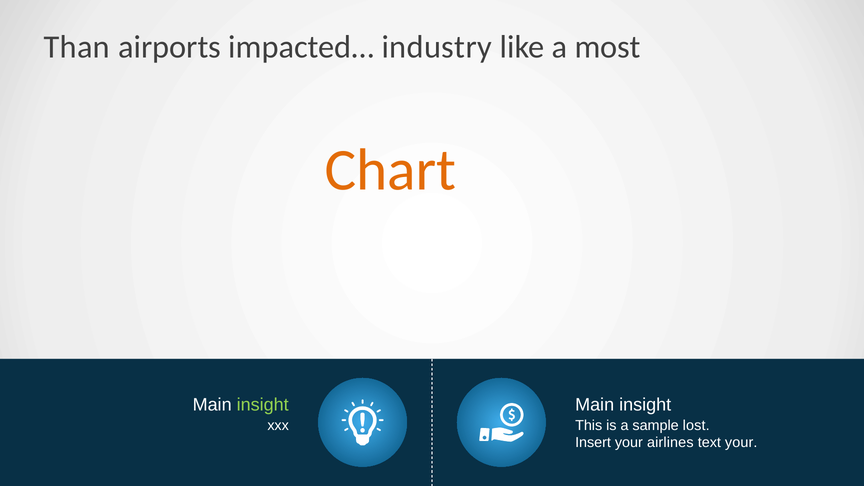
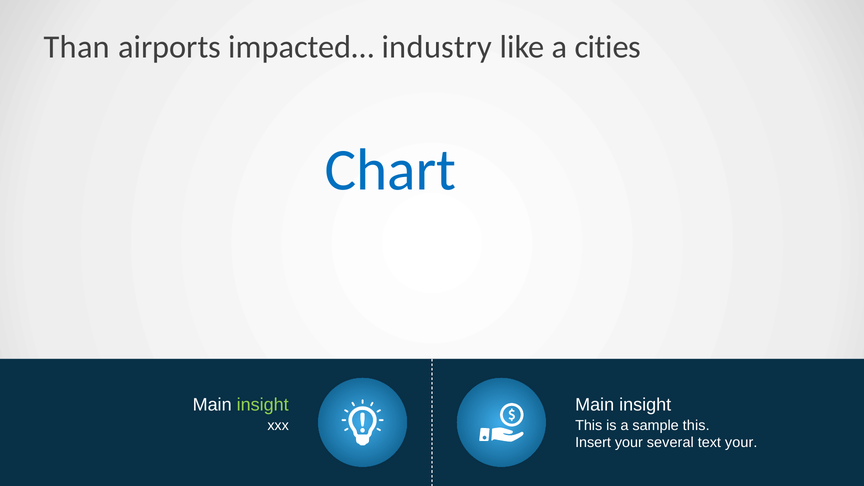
most: most -> cities (608, 47)
Chart colour: orange -> blue (390, 170)
sample lost: lost -> this (696, 425)
airlines: airlines -> several (670, 443)
